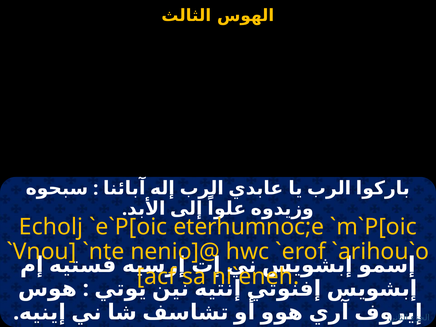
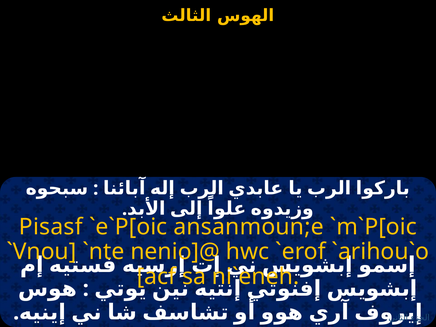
Echolj: Echolj -> Pisasf (51, 227)
eterhumnoc;e: eterhumnoc;e -> ansanmoun;e (249, 227)
